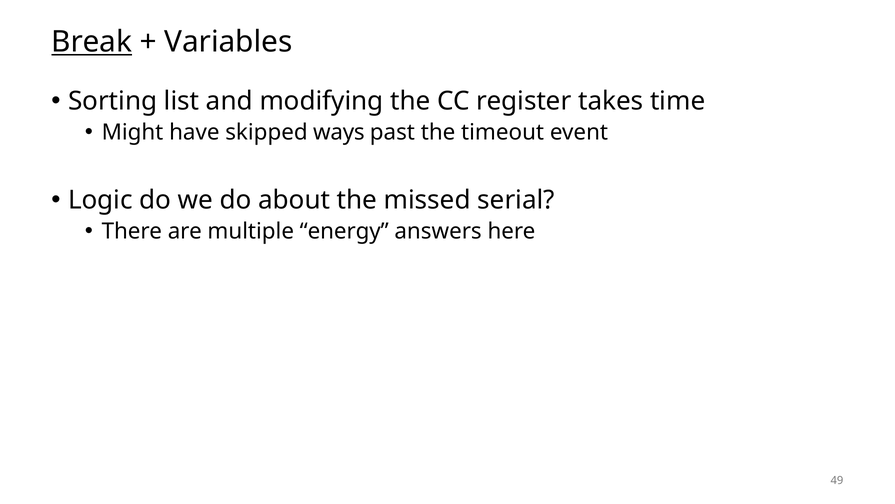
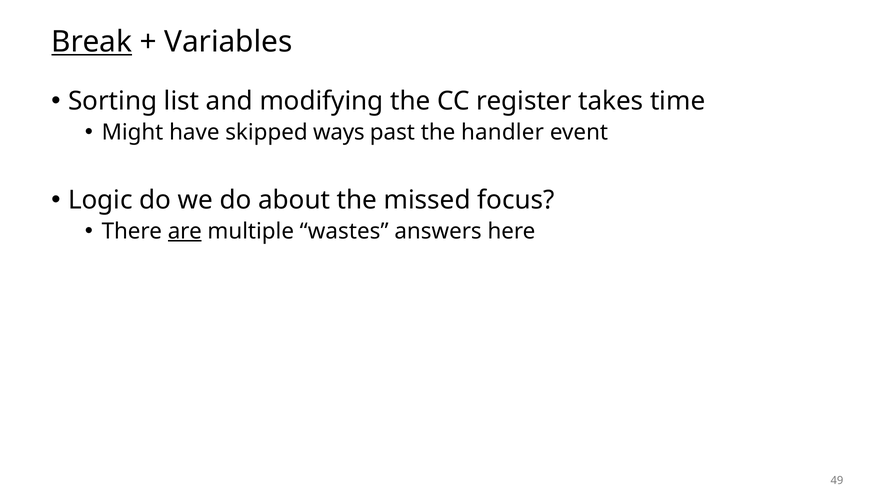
timeout: timeout -> handler (502, 132)
serial: serial -> focus (516, 200)
are underline: none -> present (185, 231)
energy: energy -> wastes (344, 231)
